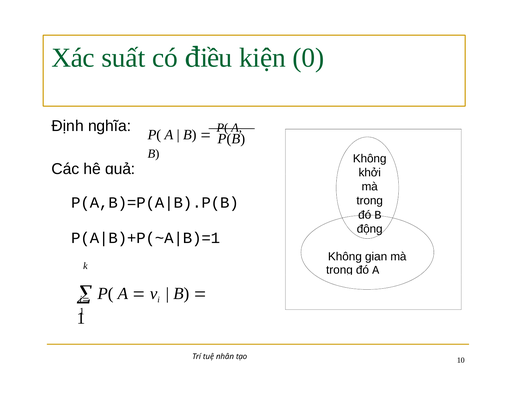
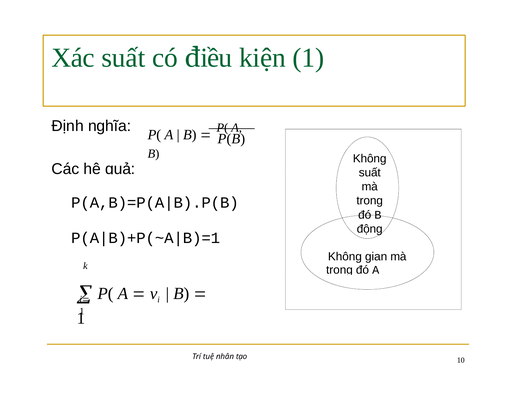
kiện 0: 0 -> 1 (308, 58)
khởi: khởi -> suất (370, 173)
